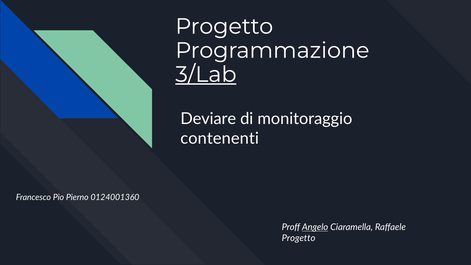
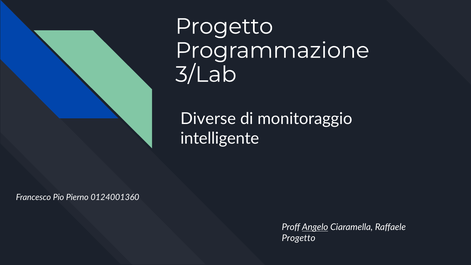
3/Lab underline: present -> none (206, 74)
Deviare: Deviare -> Diverse (208, 119)
contenenti: contenenti -> intelligente (220, 138)
